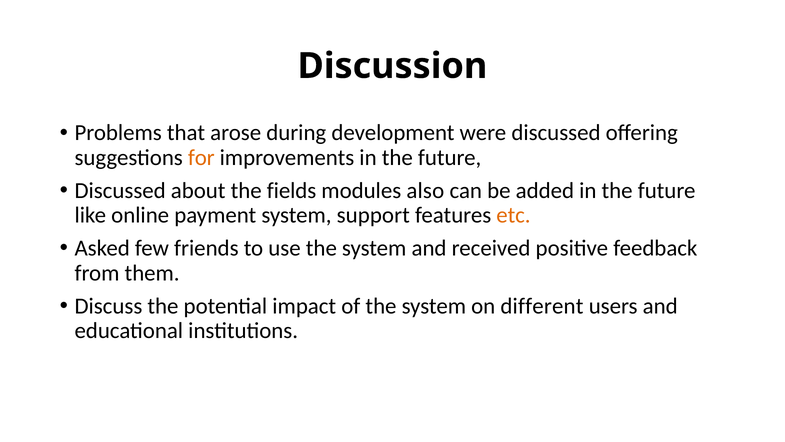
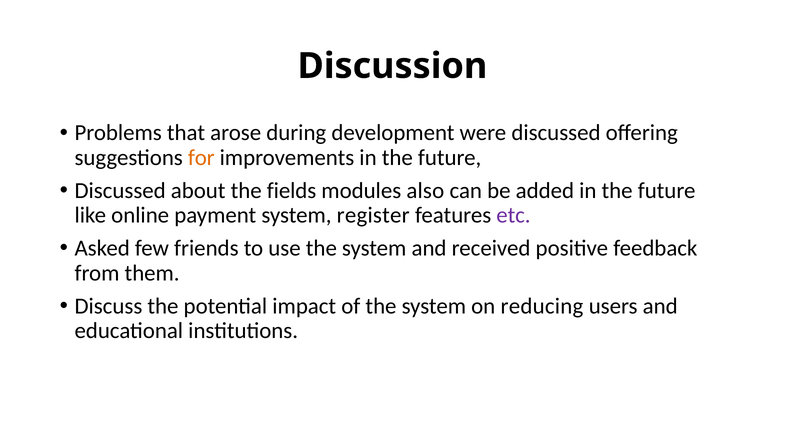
support: support -> register (373, 215)
etc colour: orange -> purple (513, 215)
different: different -> reducing (542, 306)
